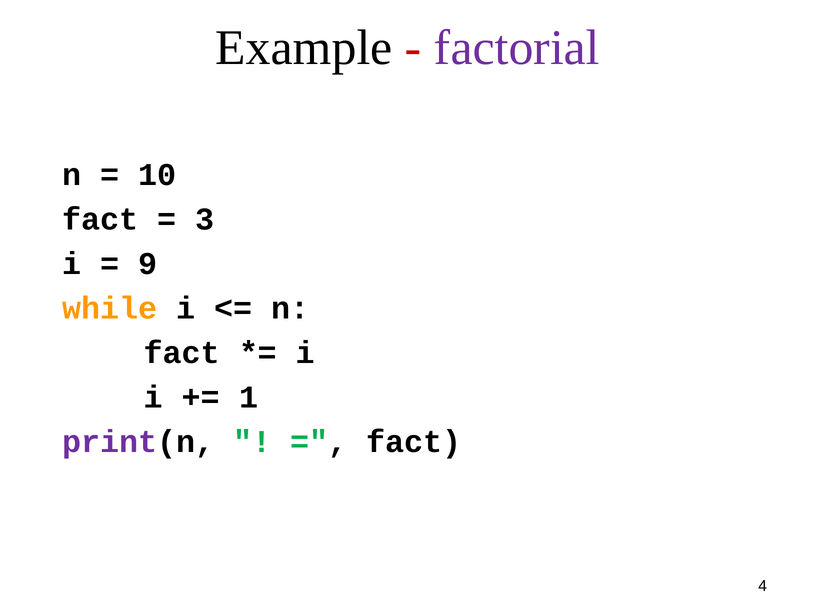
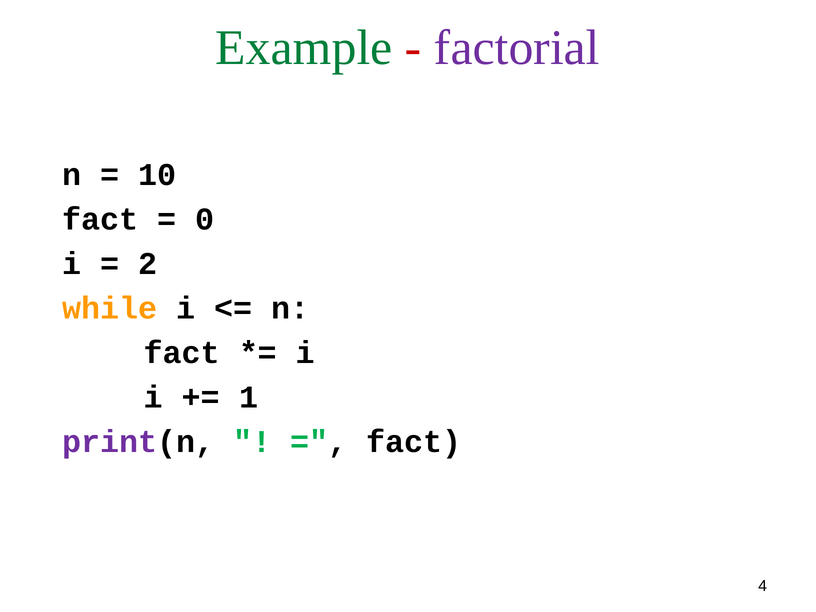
Example colour: black -> green (304, 48)
3: 3 -> 0 (205, 219)
9: 9 -> 2 (148, 264)
